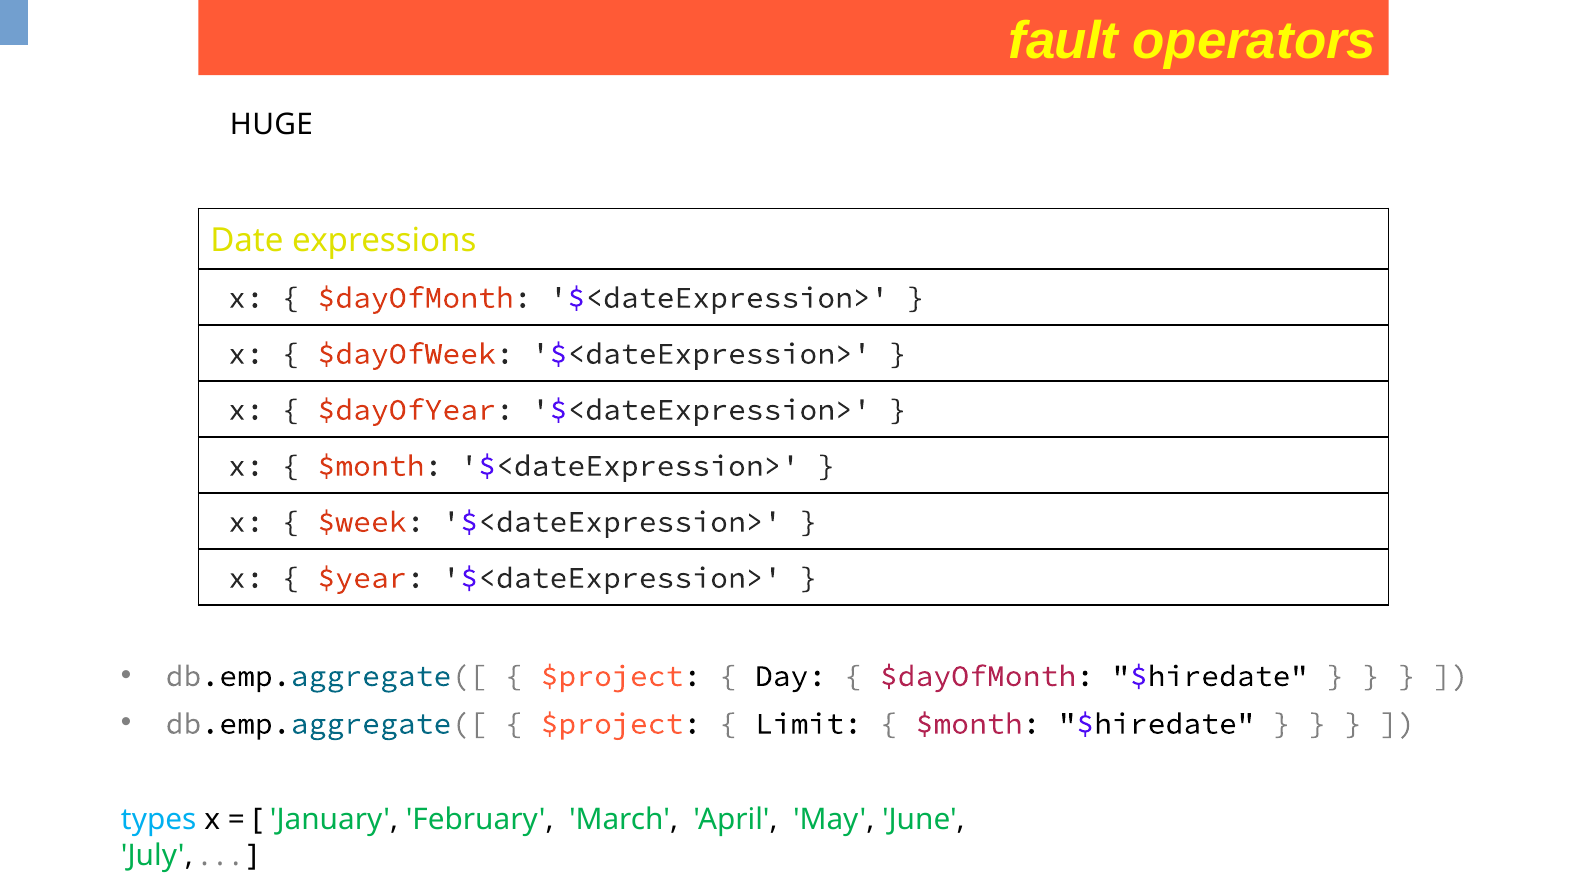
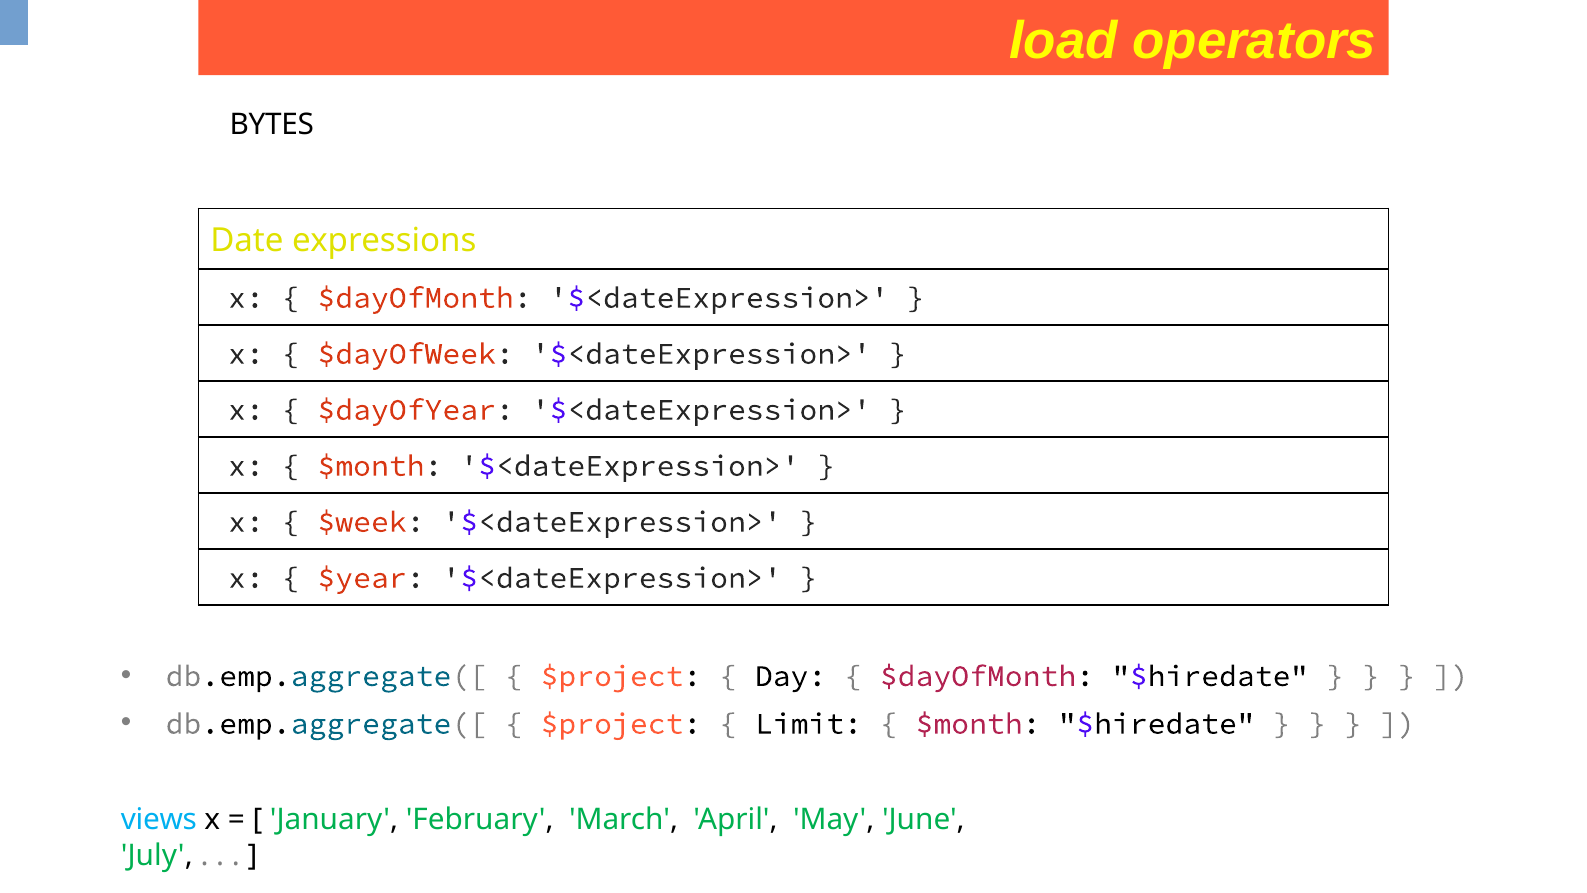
fault: fault -> load (1063, 41)
HUGE: HUGE -> BYTES (272, 125)
types: types -> views (159, 819)
